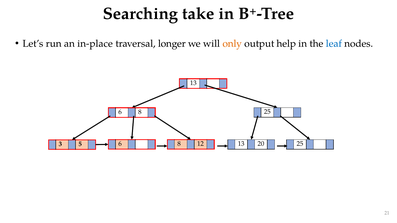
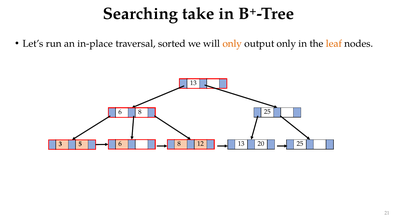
longer: longer -> sorted (172, 44)
output help: help -> only (286, 44)
leaf colour: blue -> orange (334, 44)
